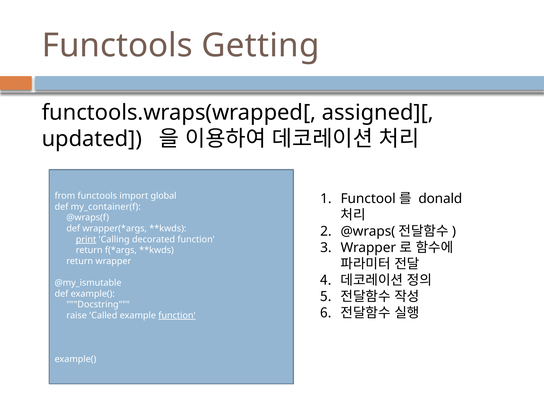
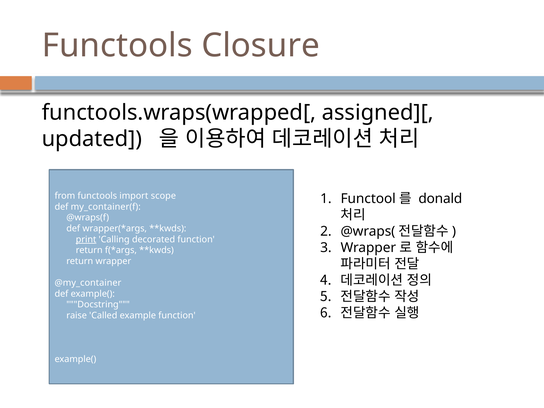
Getting: Getting -> Closure (261, 45)
global: global -> scope (163, 196)
@my_ismutable: @my_ismutable -> @my_container (88, 283)
function underline: present -> none (177, 316)
